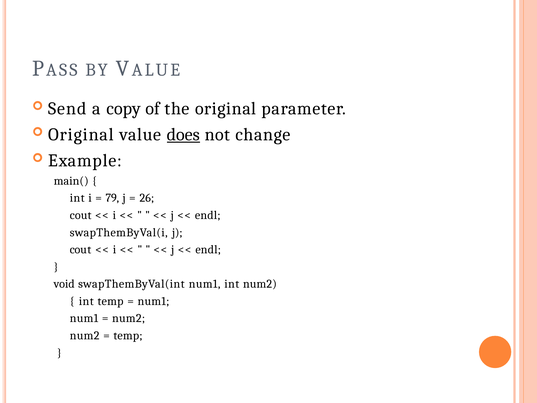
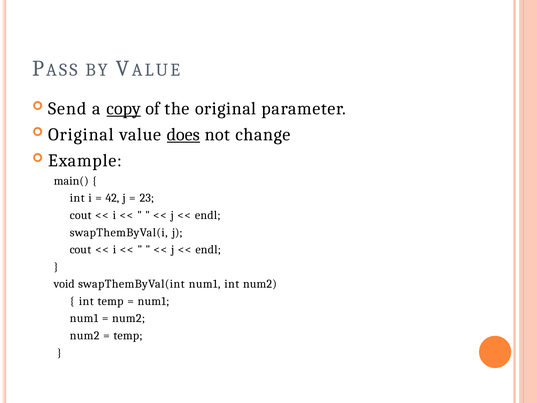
copy underline: none -> present (124, 108)
79: 79 -> 42 (112, 198)
26: 26 -> 23 (147, 198)
